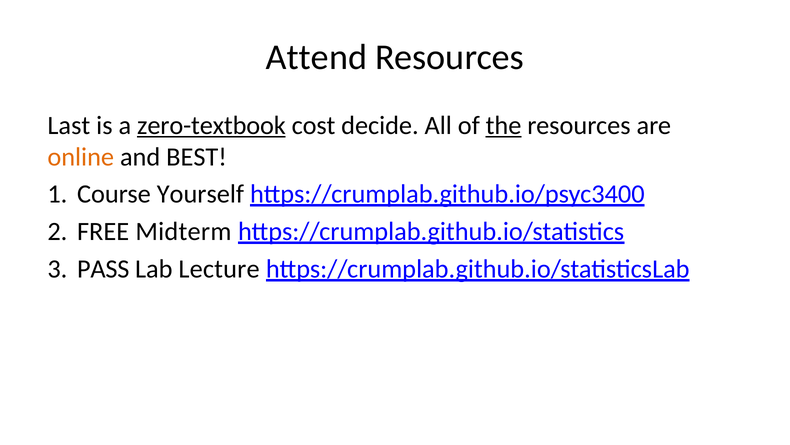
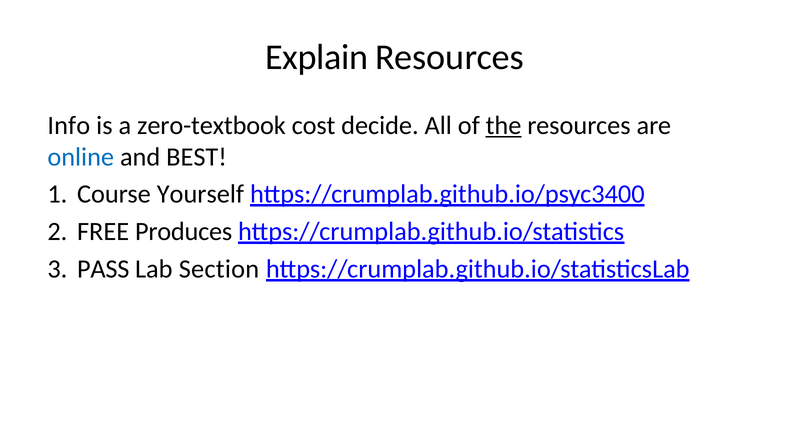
Attend: Attend -> Explain (317, 57)
Last: Last -> Info (69, 125)
zero-textbook underline: present -> none (211, 125)
online colour: orange -> blue (81, 157)
Midterm: Midterm -> Produces (184, 231)
Lecture: Lecture -> Section (219, 269)
